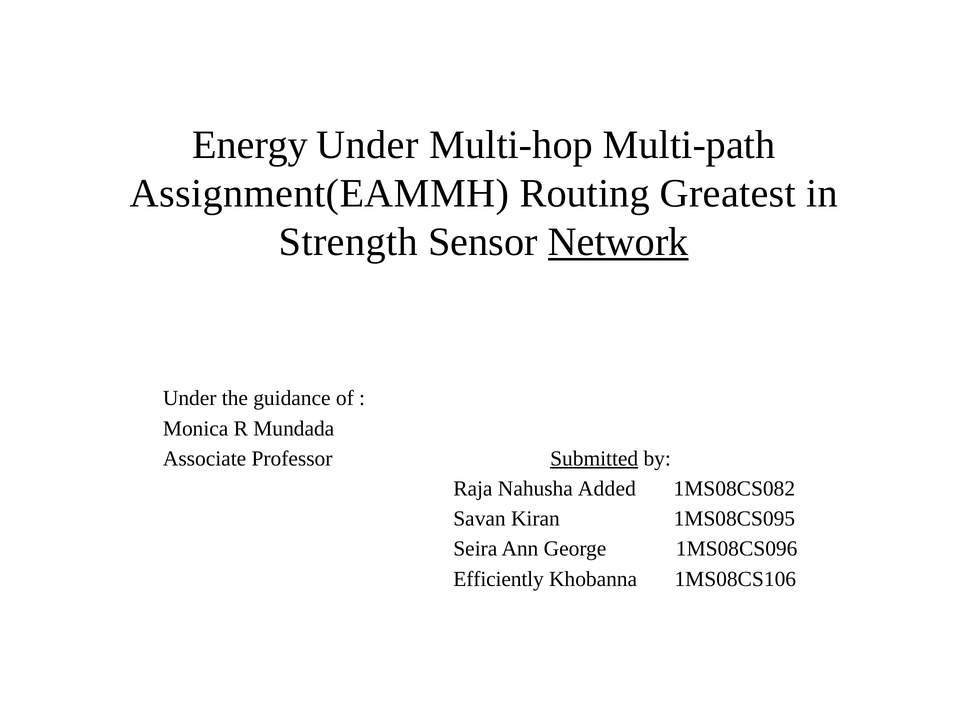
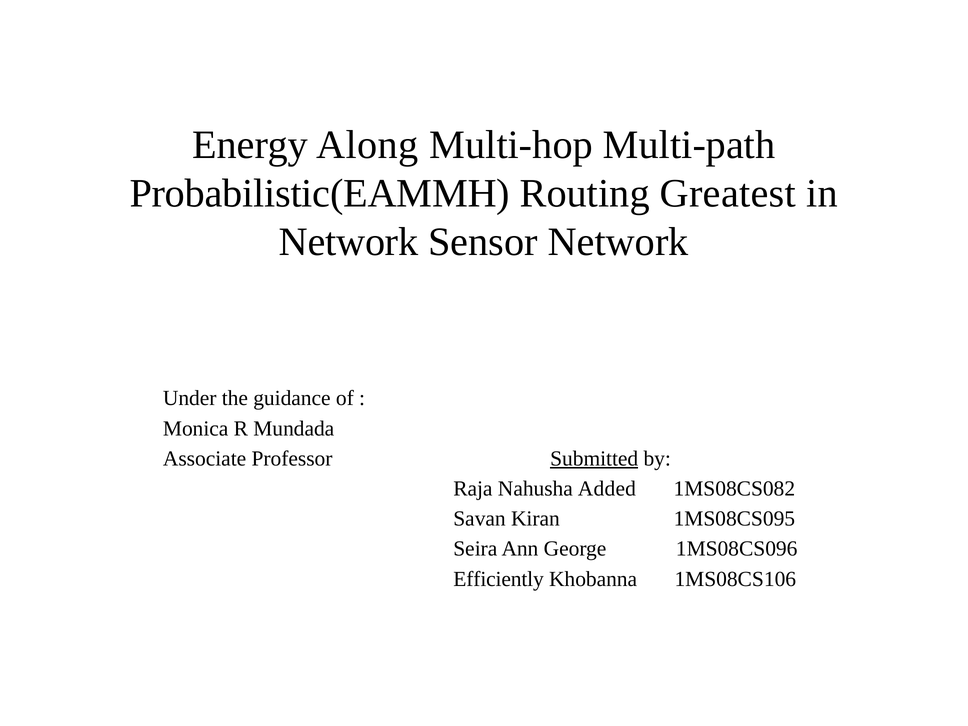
Energy Under: Under -> Along (367, 145)
Assignment(EAMMH: Assignment(EAMMH -> Probabilistic(EAMMH (320, 194)
Strength: Strength -> Network (349, 242)
Network underline: present -> none (618, 242)
